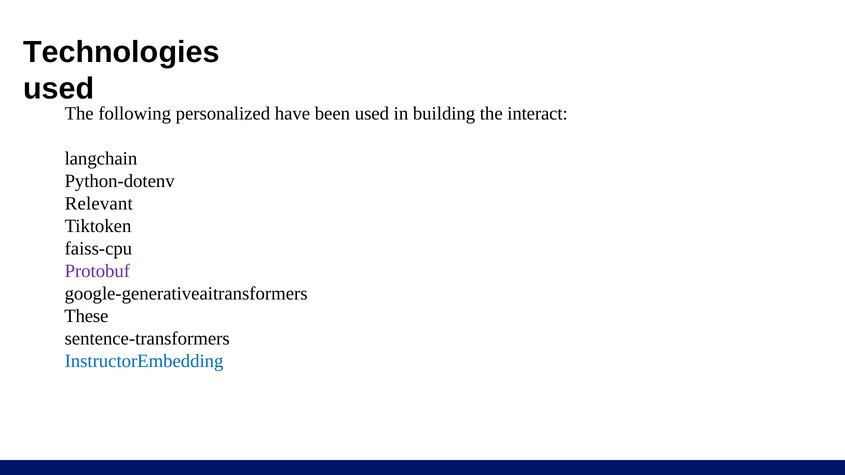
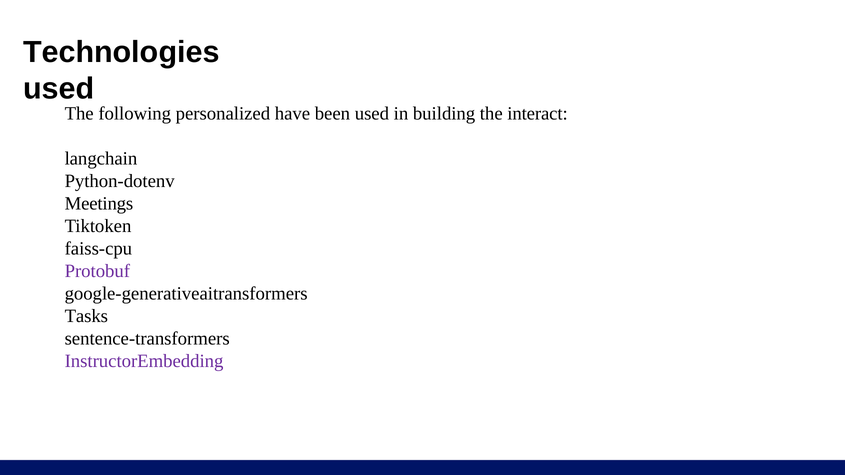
Relevant: Relevant -> Meetings (99, 204)
These: These -> Tasks (86, 316)
InstructorEmbedding colour: blue -> purple (144, 361)
